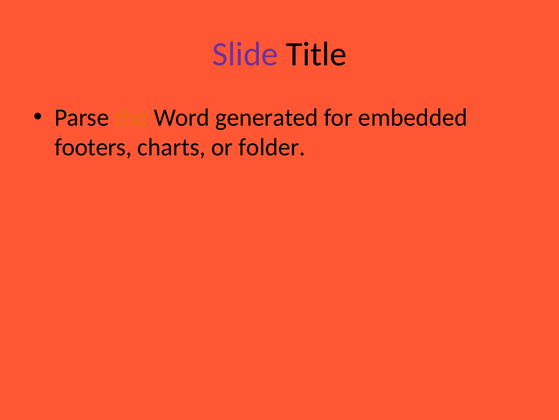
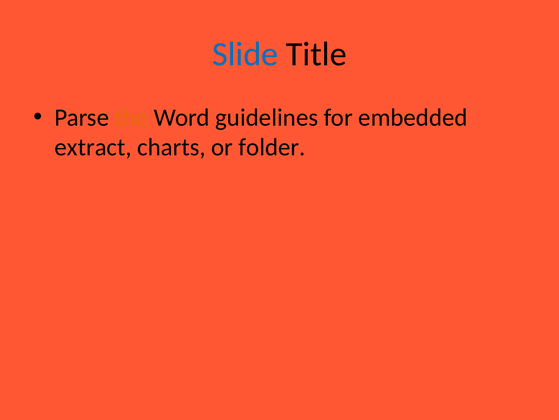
Slide colour: purple -> blue (245, 54)
generated: generated -> guidelines (267, 117)
footers: footers -> extract (93, 147)
